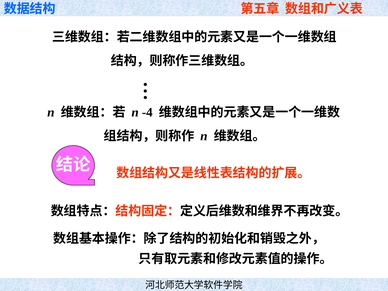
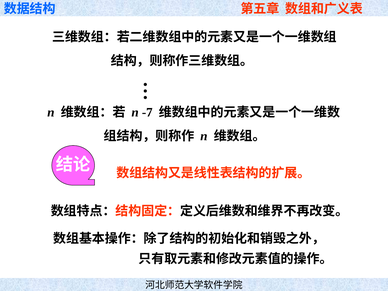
-4: -4 -> -7 (147, 112)
